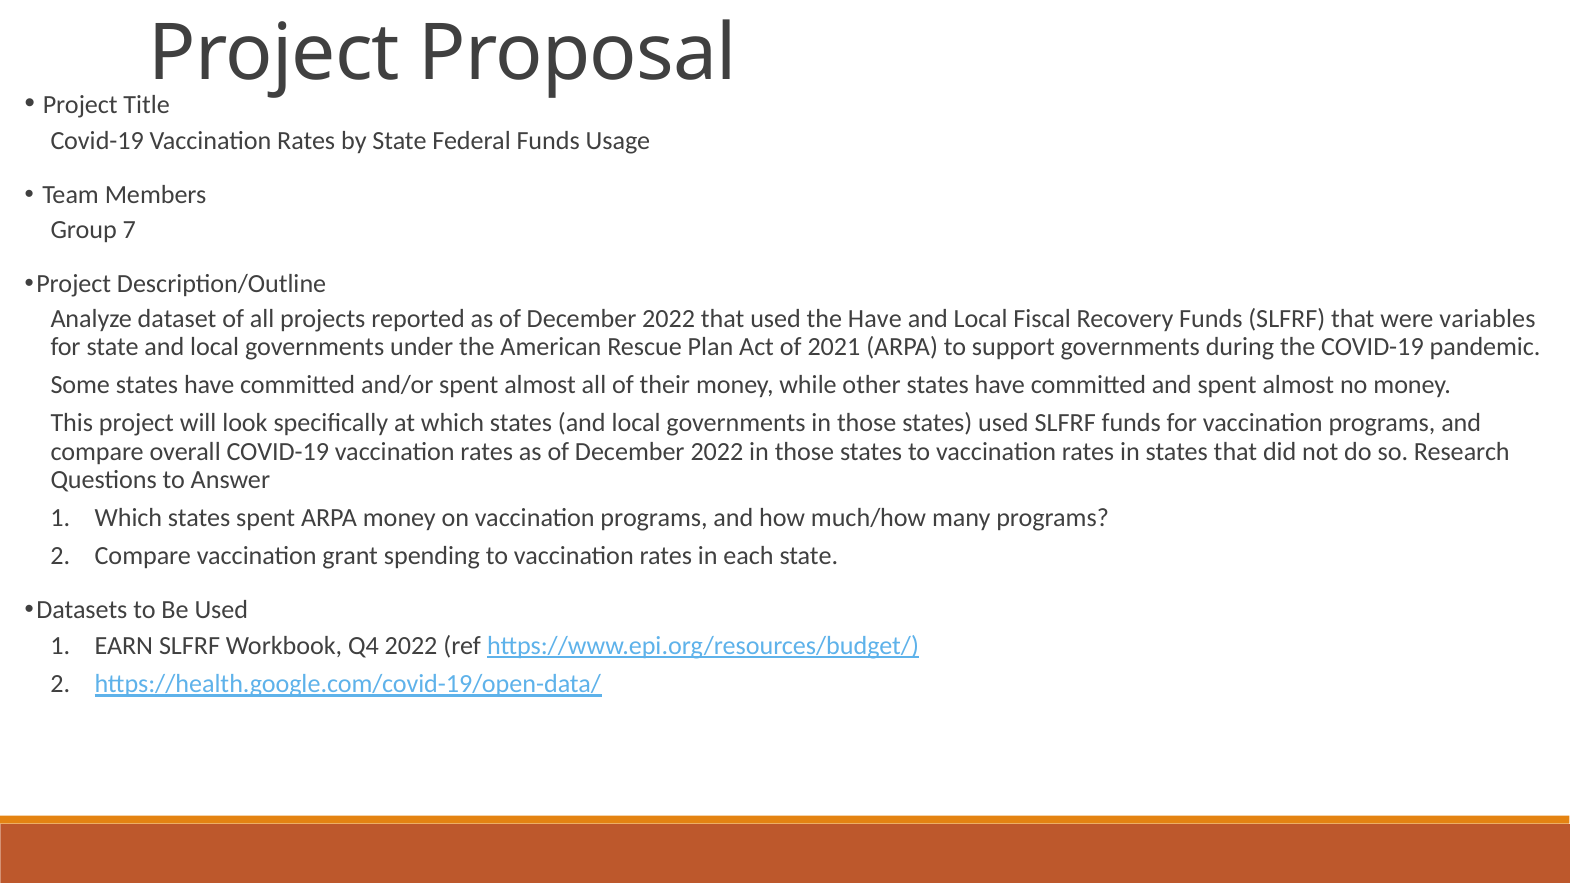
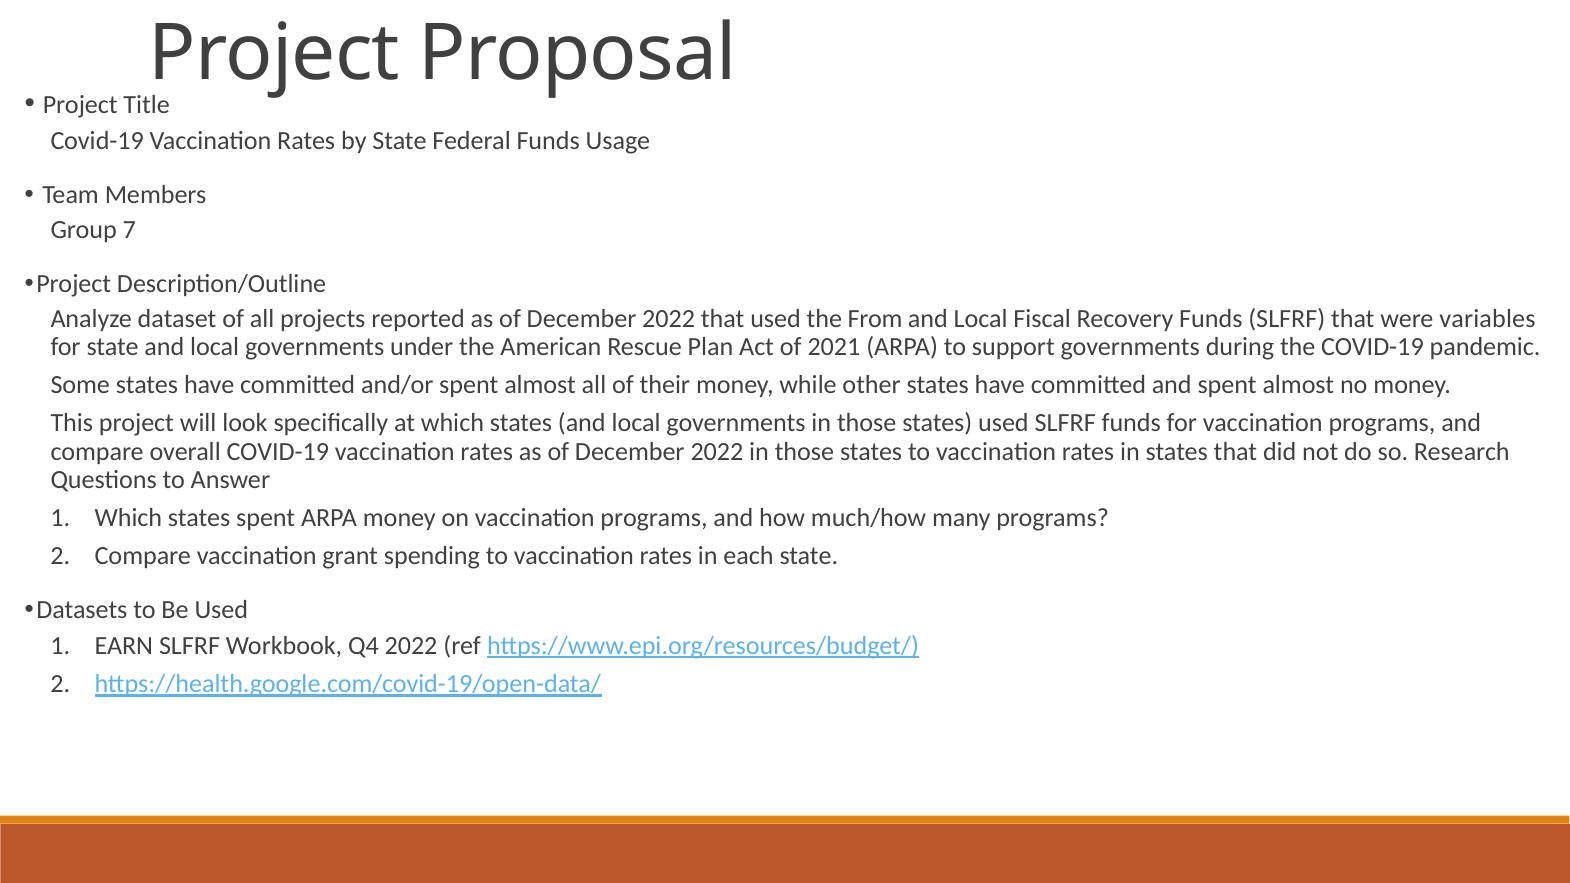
the Have: Have -> From (875, 319)
